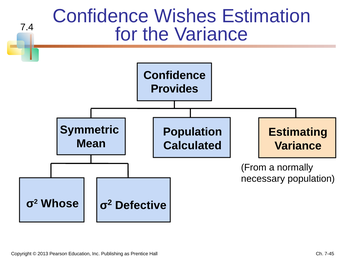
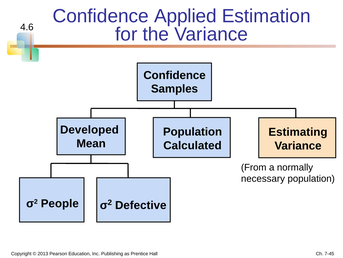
Wishes: Wishes -> Applied (185, 16)
7.4: 7.4 -> 4.6 (27, 27)
Provides: Provides -> Samples (174, 89)
Symmetric: Symmetric -> Developed (89, 129)
Whose: Whose -> People (60, 203)
